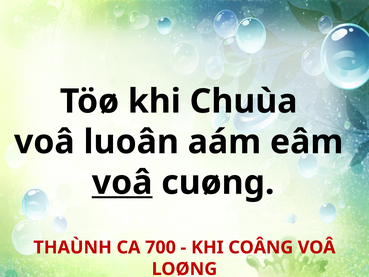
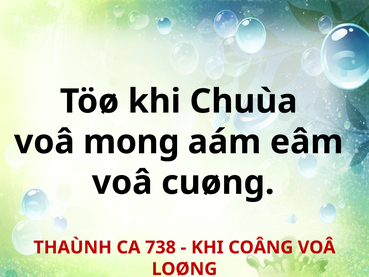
luoân: luoân -> mong (131, 142)
voâ underline: present -> none (122, 183)
700: 700 -> 738 (161, 247)
